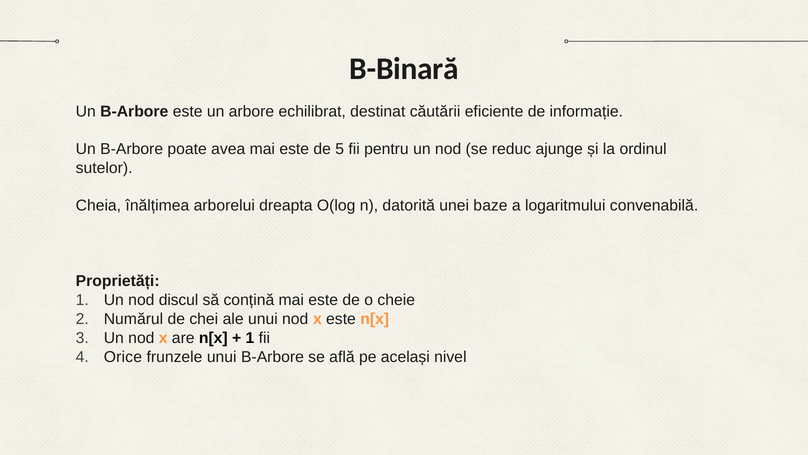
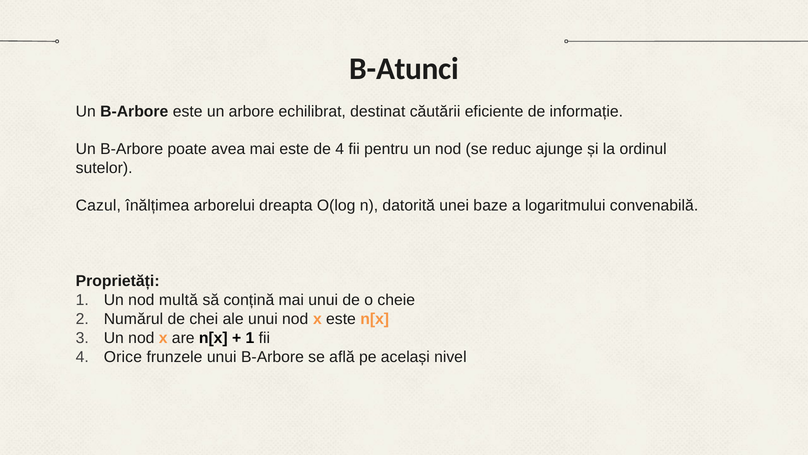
B-Binară: B-Binară -> B-Atunci (404, 69)
de 5: 5 -> 4 (340, 149)
Cheia: Cheia -> Cazul (98, 206)
discul: discul -> multă (178, 300)
conțină mai este: este -> unui (323, 300)
